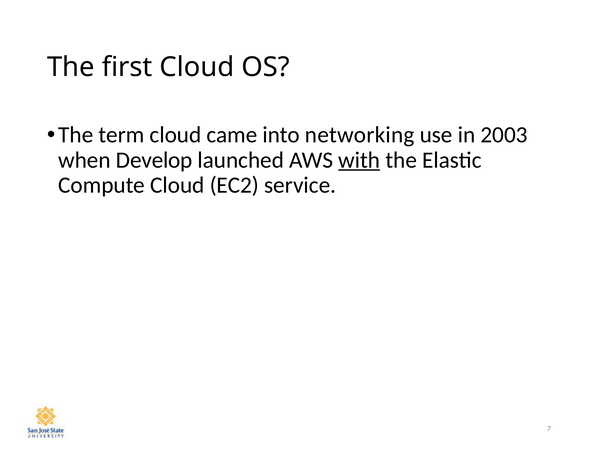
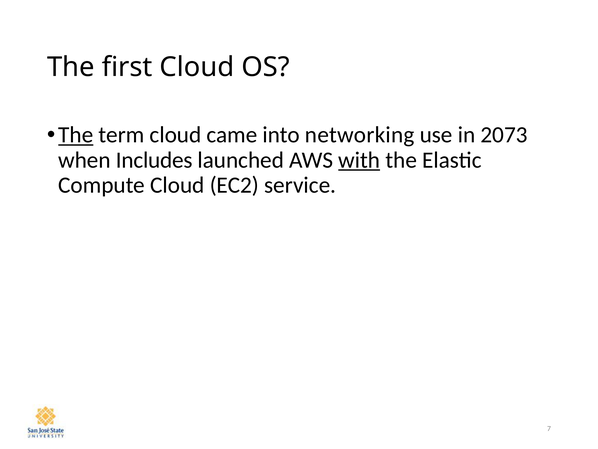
The underline: none -> present (76, 135)
2003: 2003 -> 2073 (504, 135)
Develop: Develop -> Includes (154, 160)
